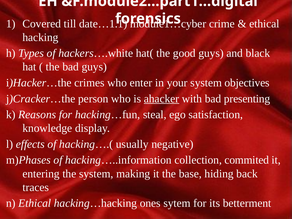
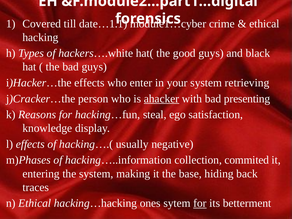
i)Hacker…the crimes: crimes -> effects (89, 83)
objectives: objectives -> retrieving (247, 83)
for underline: none -> present (200, 203)
